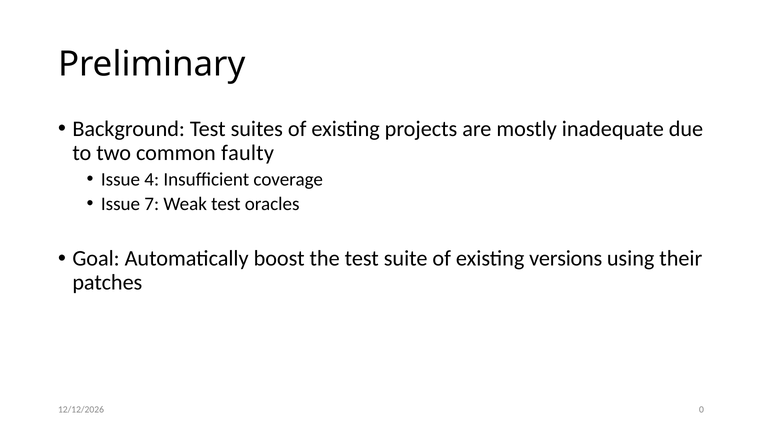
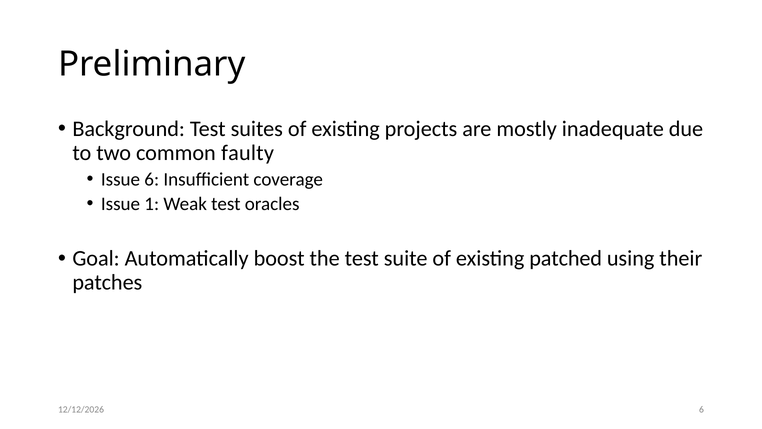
Issue 4: 4 -> 6 (152, 179)
7: 7 -> 1 (152, 204)
versions: versions -> patched (566, 258)
0: 0 -> 6 (702, 409)
